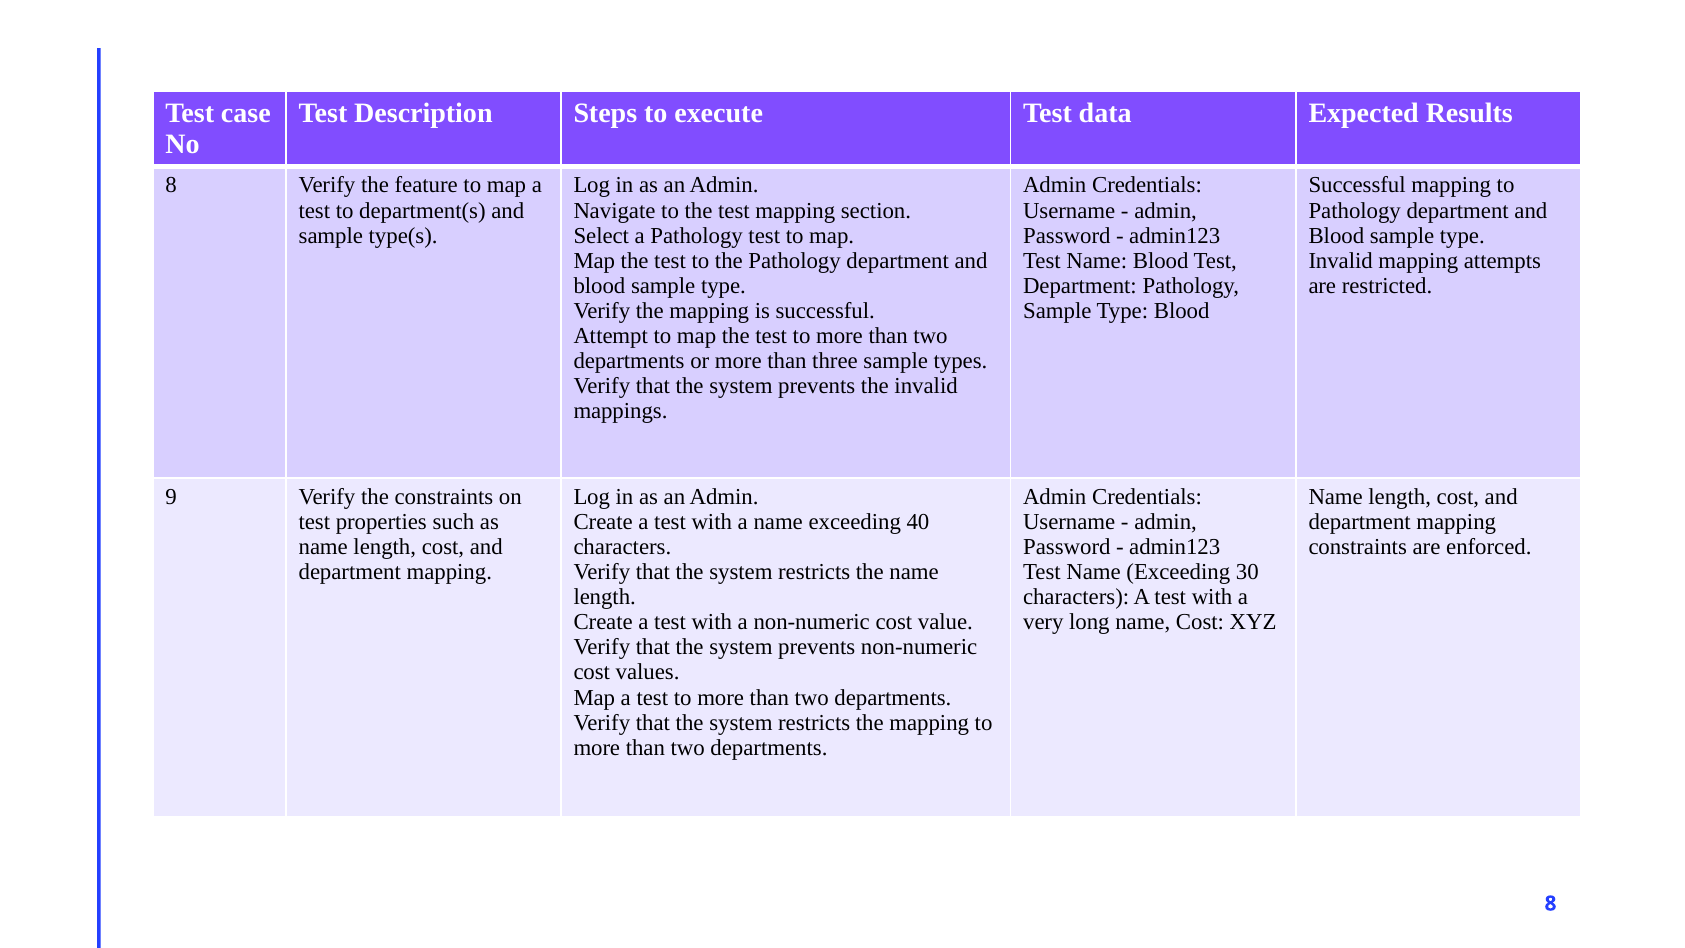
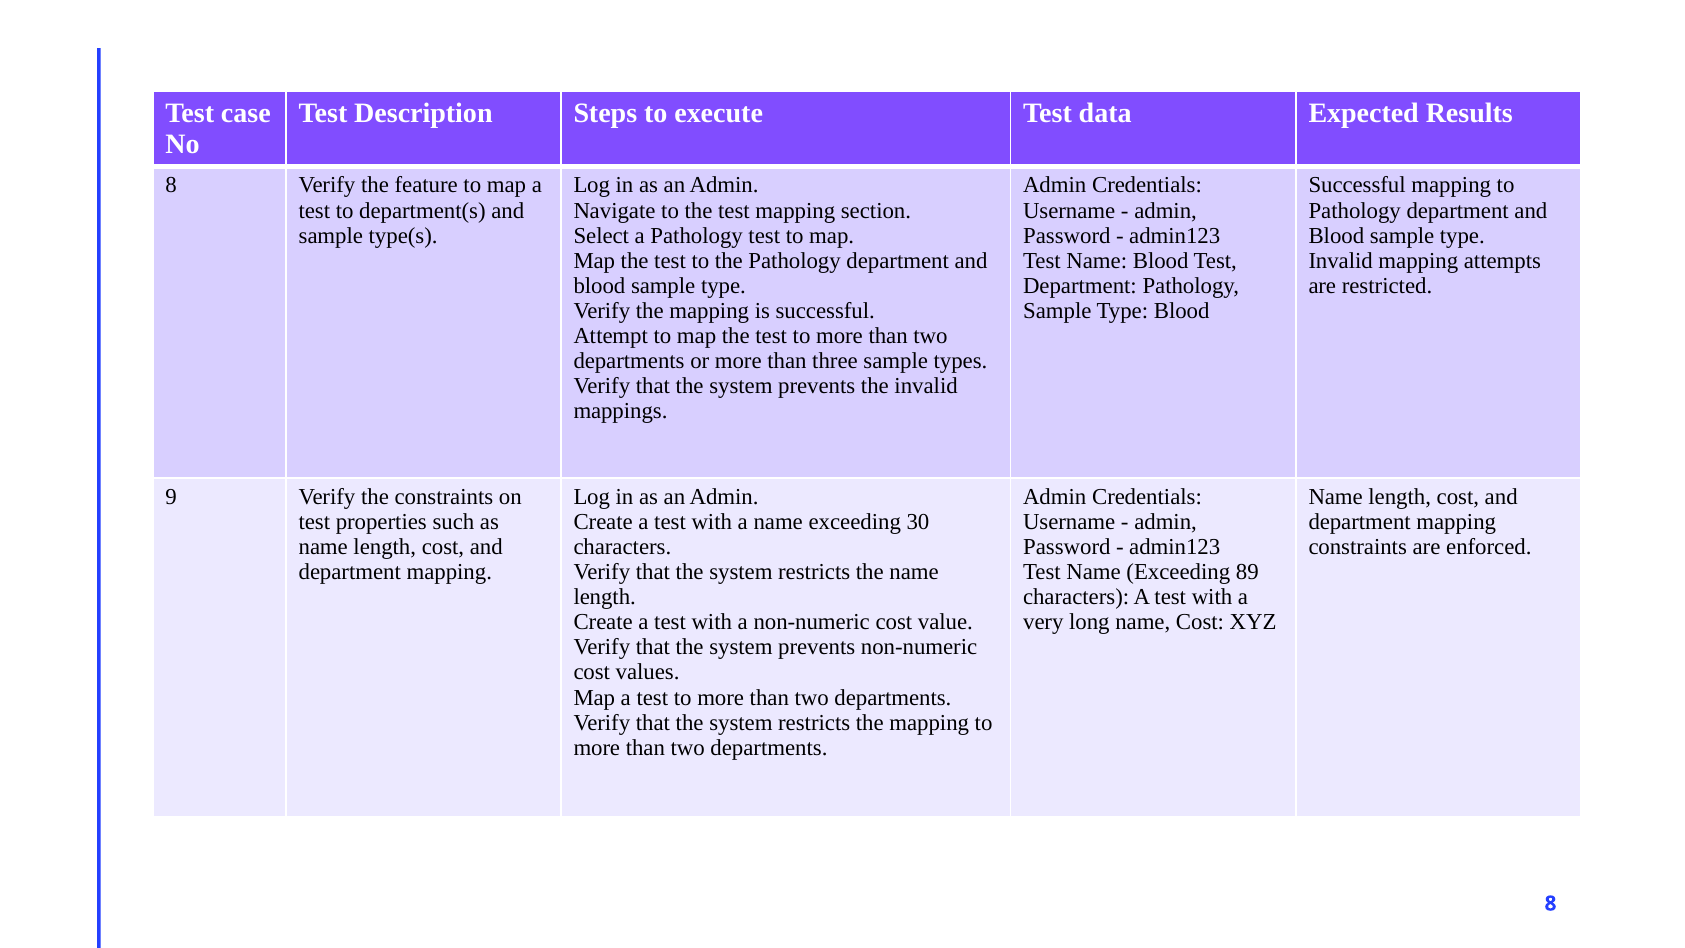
40: 40 -> 30 (918, 522)
30: 30 -> 89 (1247, 572)
